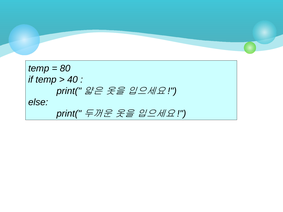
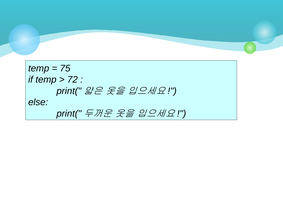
80: 80 -> 75 (65, 68)
40: 40 -> 72 (72, 80)
